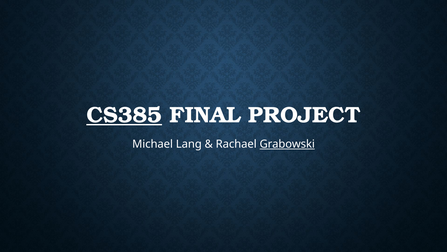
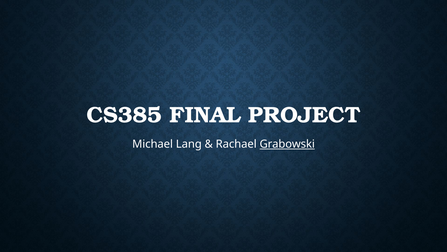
CS385 underline: present -> none (124, 115)
